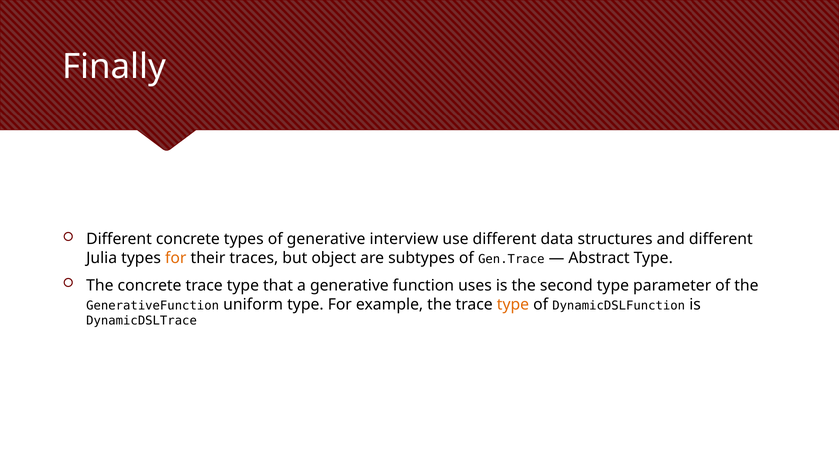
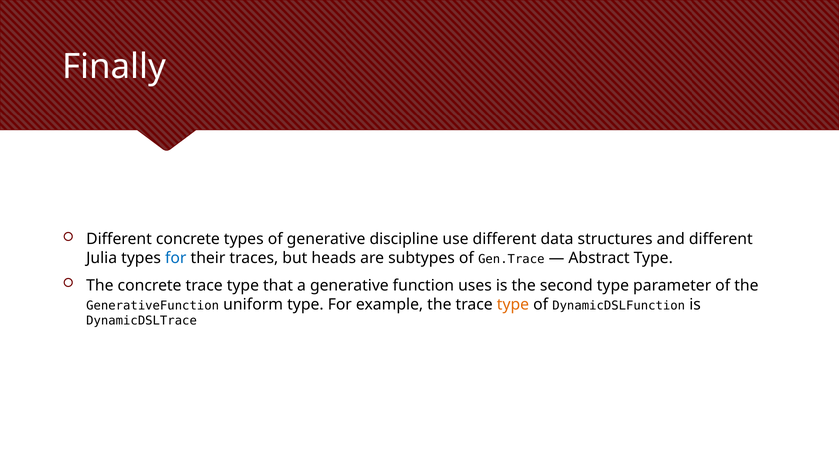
interview: interview -> discipline (404, 239)
for colour: orange -> blue (176, 258)
object: object -> heads (334, 258)
